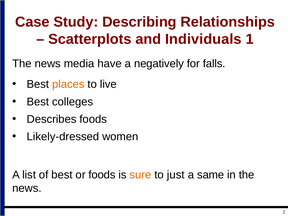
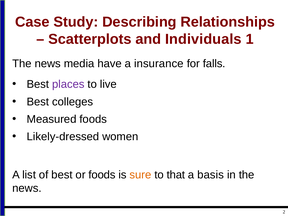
negatively: negatively -> insurance (159, 64)
places colour: orange -> purple (68, 84)
Describes: Describes -> Measured (52, 119)
just: just -> that (176, 175)
same: same -> basis (211, 175)
